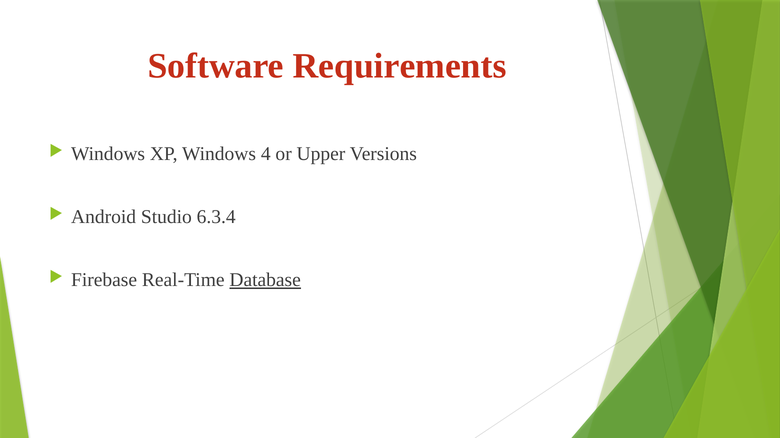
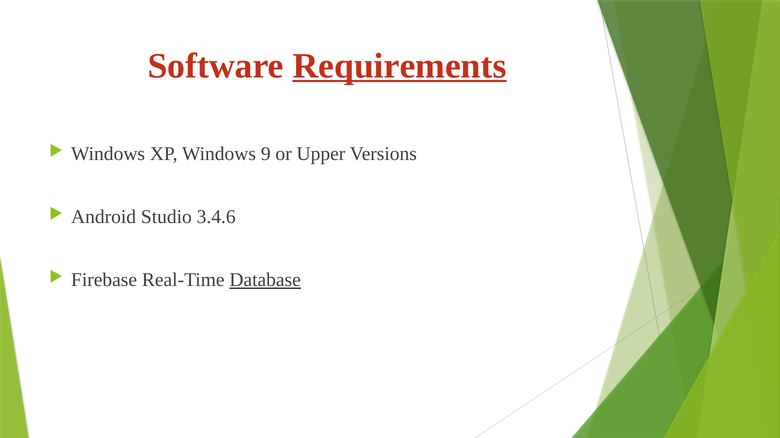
Requirements underline: none -> present (400, 66)
4: 4 -> 9 (266, 154)
6.3.4: 6.3.4 -> 3.4.6 (216, 217)
